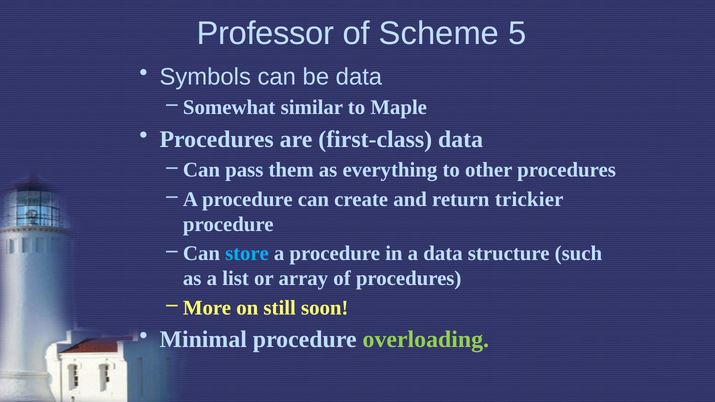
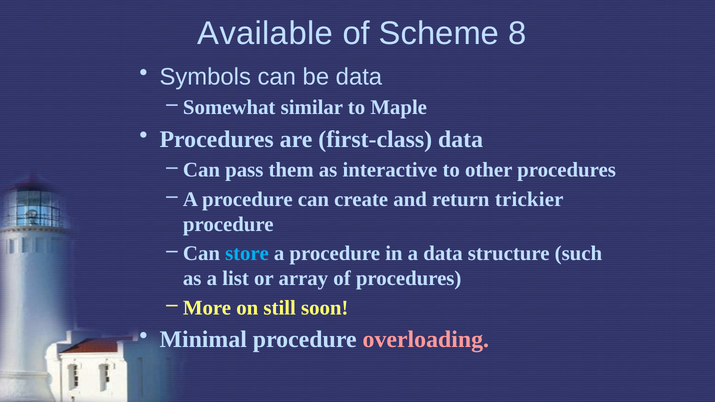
Professor: Professor -> Available (265, 34)
5: 5 -> 8 (517, 34)
everything: everything -> interactive (390, 170)
overloading colour: light green -> pink (426, 340)
